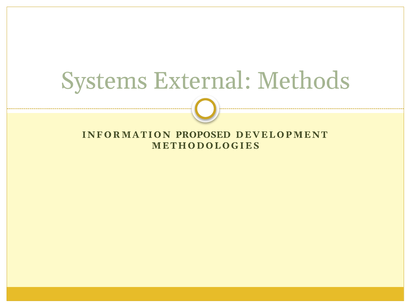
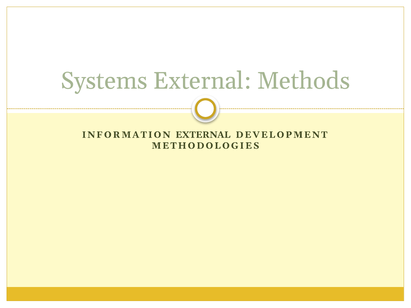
INFORMATION PROPOSED: PROPOSED -> EXTERNAL (203, 135)
